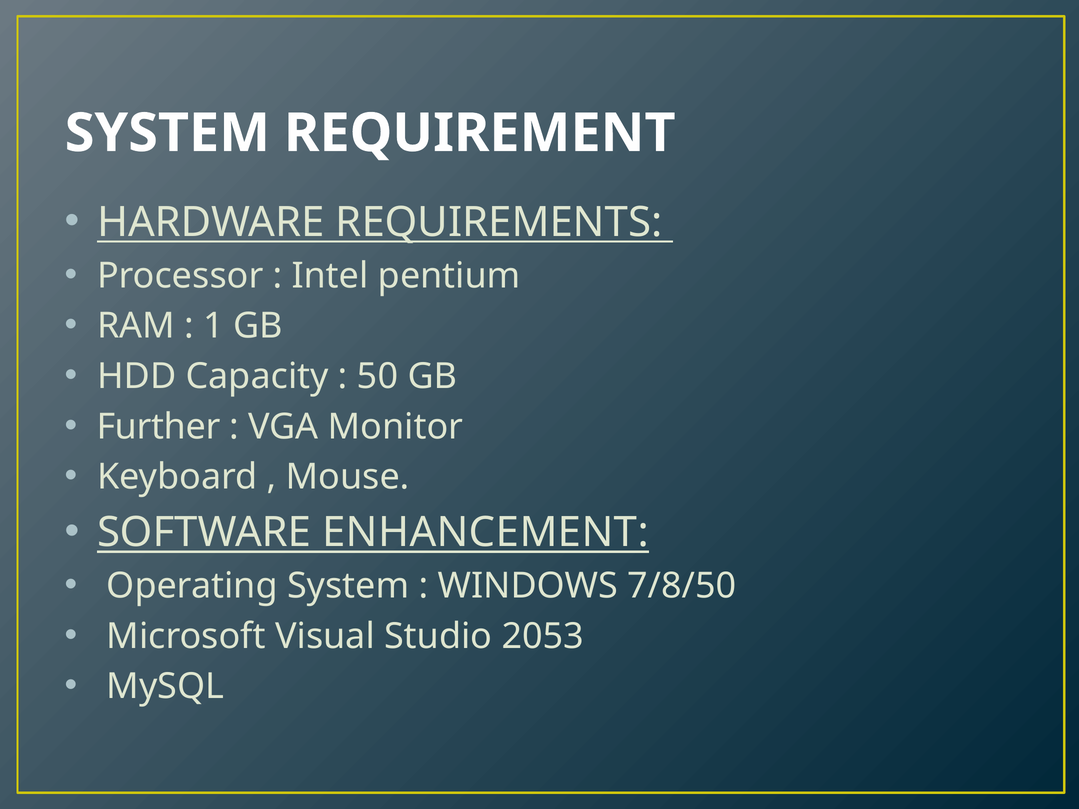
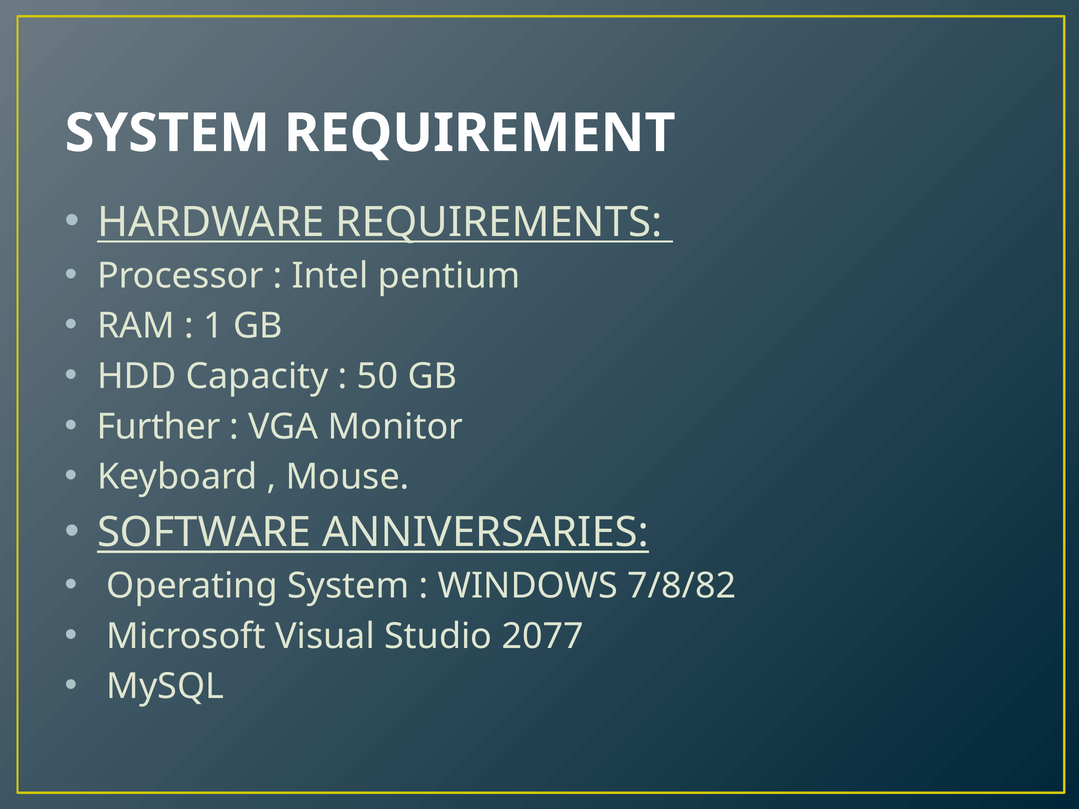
ENHANCEMENT: ENHANCEMENT -> ANNIVERSARIES (486, 533)
7/8/50: 7/8/50 -> 7/8/82 (682, 586)
2053: 2053 -> 2077 (543, 636)
